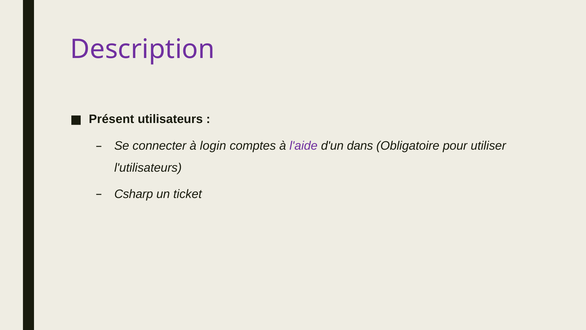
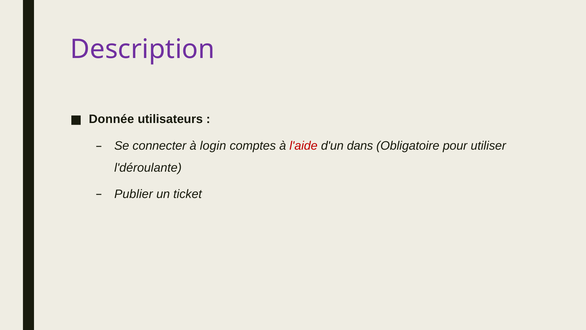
Présent: Présent -> Donnée (111, 119)
l'aide colour: purple -> red (304, 146)
l'utilisateurs: l'utilisateurs -> l'déroulante (148, 168)
Csharp: Csharp -> Publier (134, 194)
